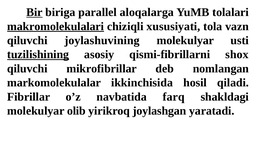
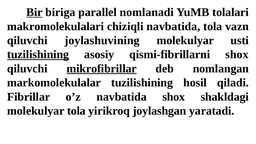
aloqalarga: aloqalarga -> nomlanadi (147, 12)
makromolekulalari underline: present -> none (56, 26)
chiziqli xususiyati: xususiyati -> navbatida (173, 26)
mikrofibrillar underline: none -> present (102, 69)
markomolekulalar ikkinchisida: ikkinchisida -> tuzilishining (142, 83)
navbatida farq: farq -> shox (174, 97)
molekulyar olib: olib -> tola (76, 111)
